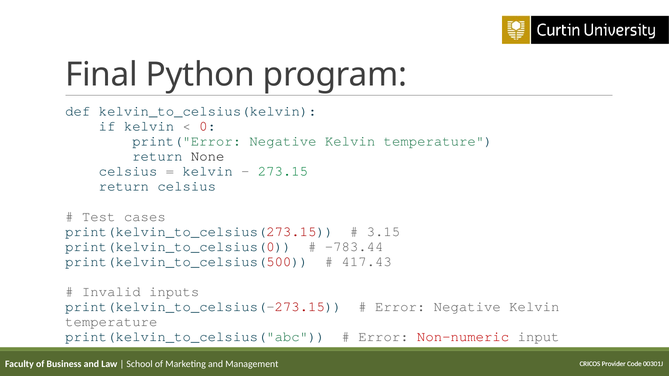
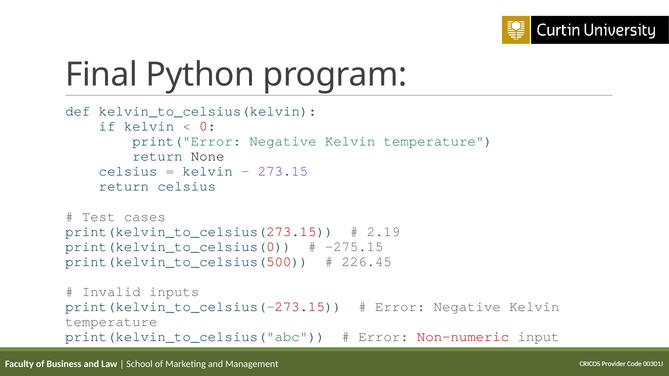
273.15 colour: green -> purple (283, 171)
3.15: 3.15 -> 2.19 (383, 232)
-783.44: -783.44 -> -275.15 (354, 247)
417.43: 417.43 -> 226.45 (367, 262)
